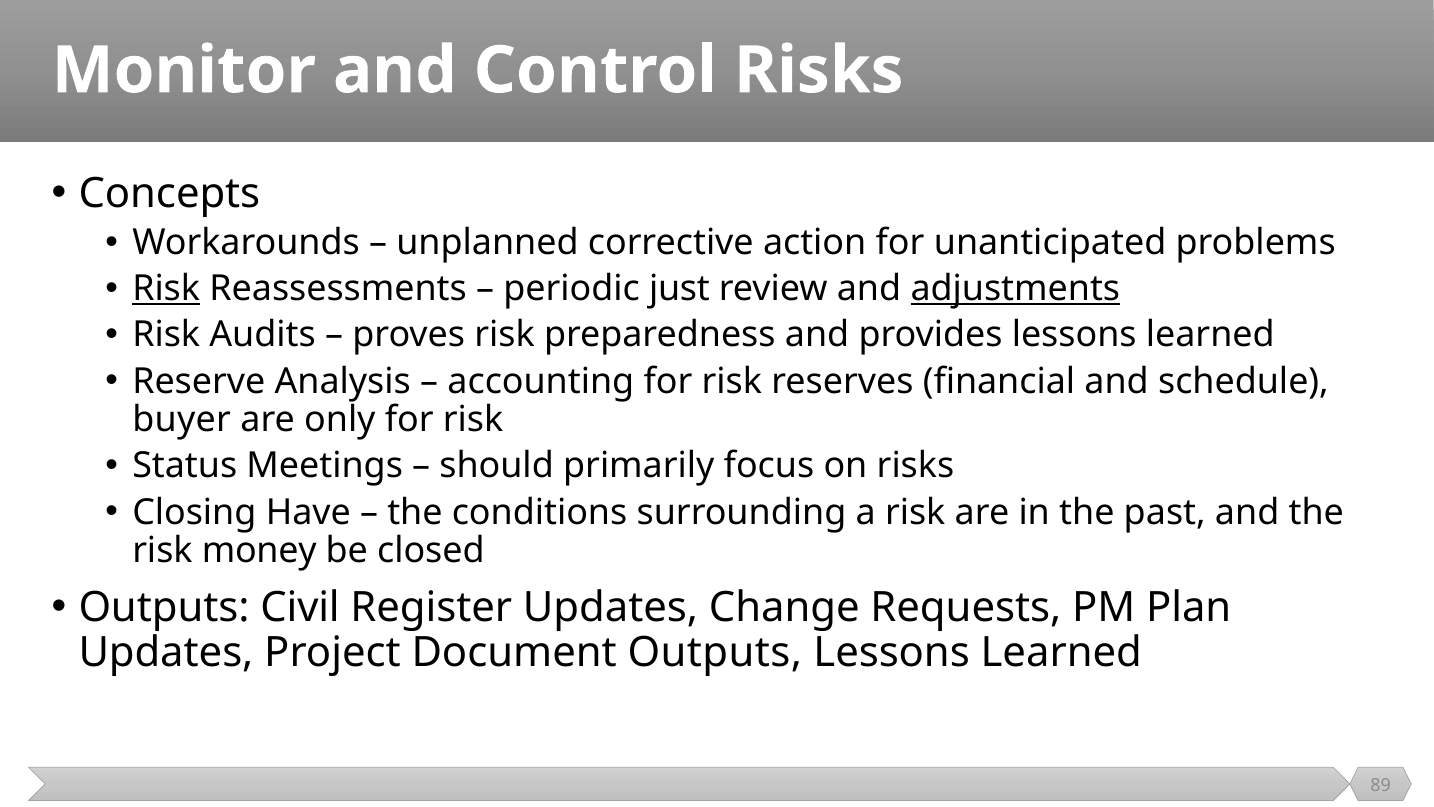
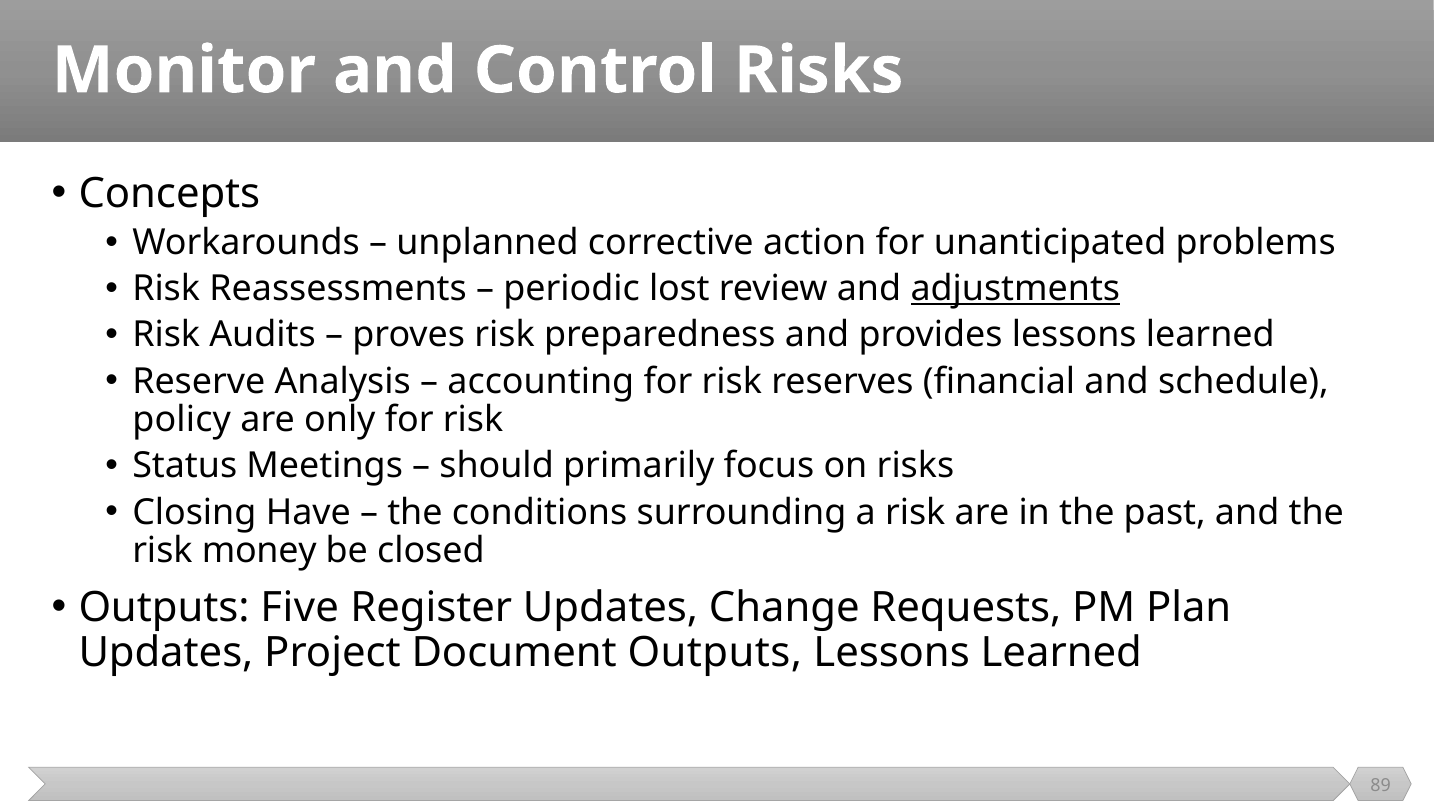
Risk underline: present -> none (166, 289)
just: just -> lost (679, 289)
buyer: buyer -> policy (182, 420)
Civil: Civil -> Five (300, 607)
